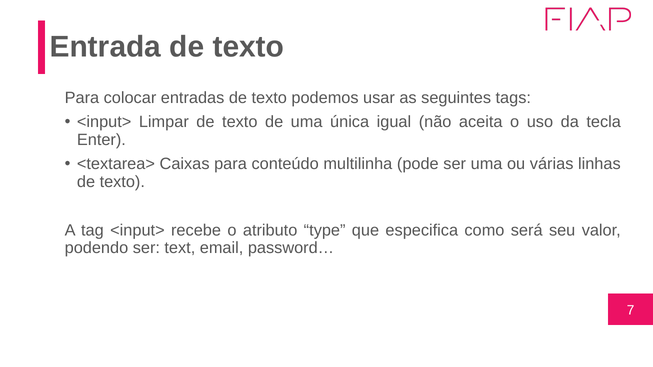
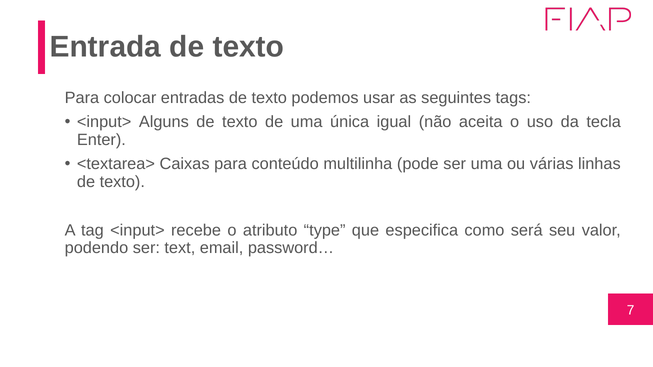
Limpar: Limpar -> Alguns (164, 122)
